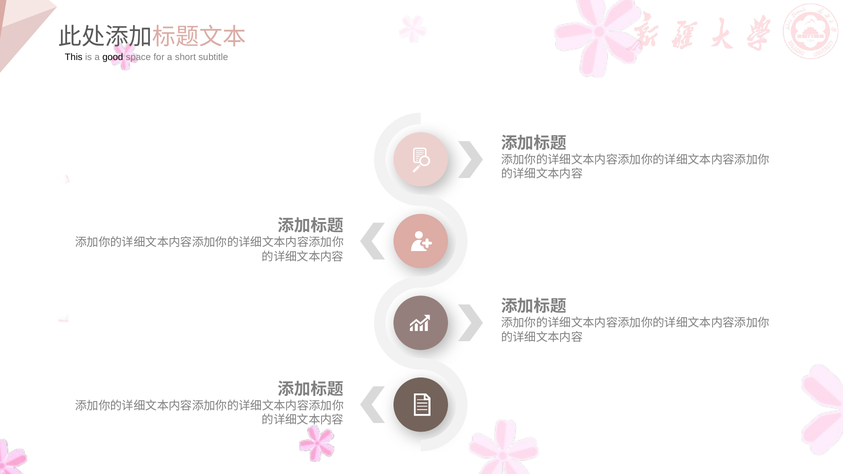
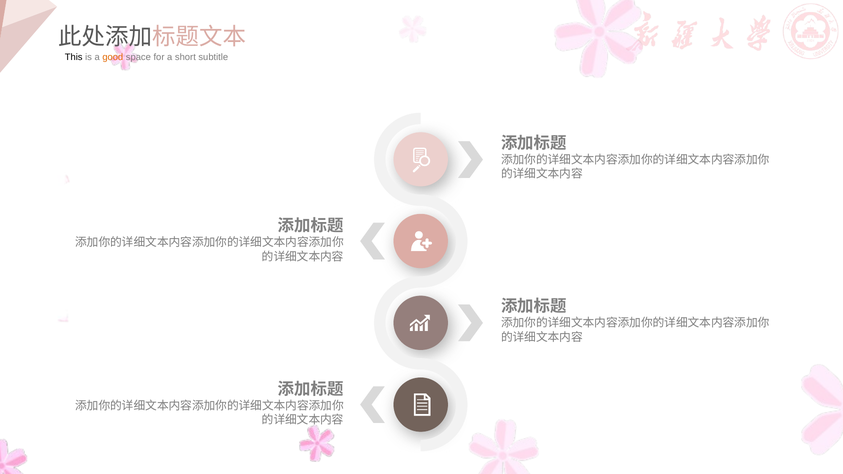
good colour: black -> orange (113, 57)
